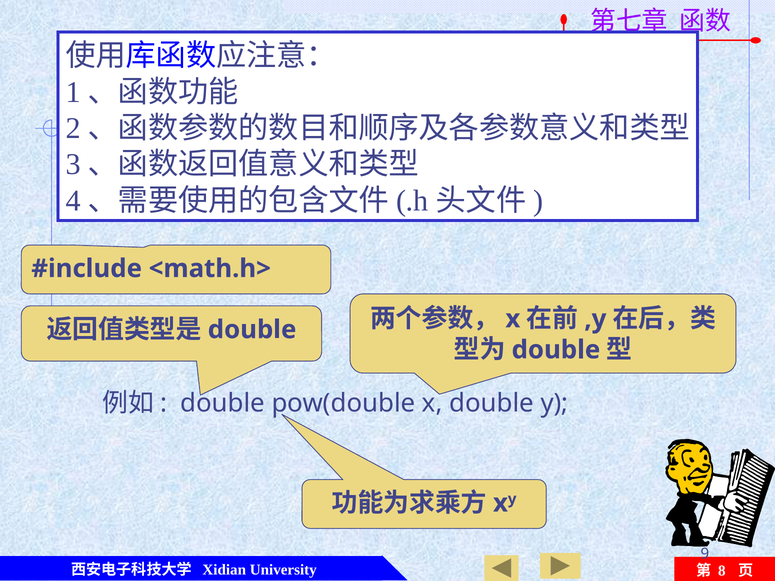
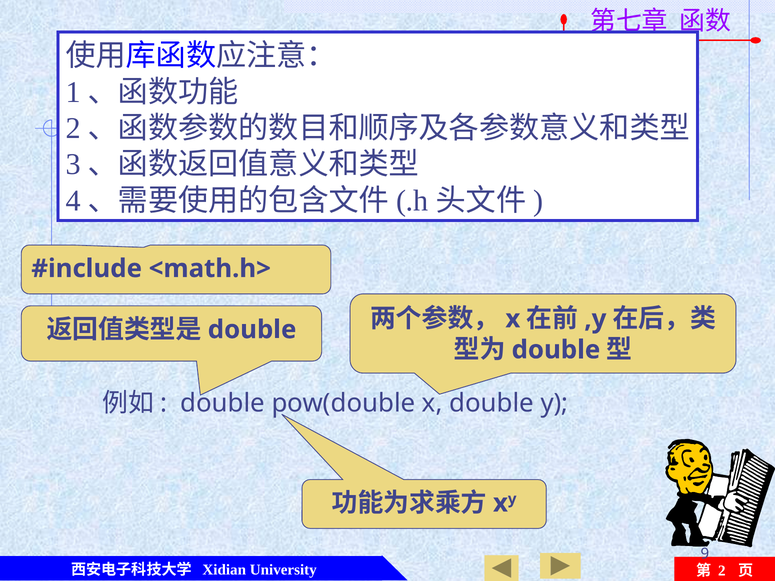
8: 8 -> 2 (722, 571)
